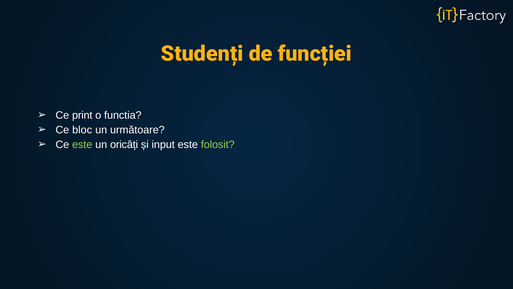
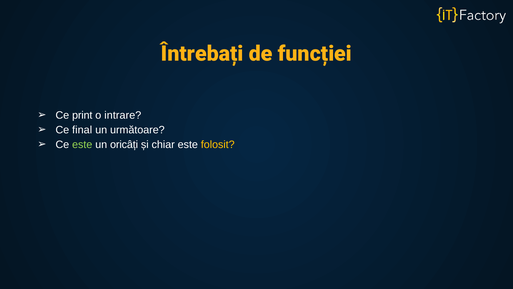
Studenți: Studenți -> Întrebați (202, 54)
functia: functia -> intrare (123, 115)
bloc: bloc -> final (82, 130)
input: input -> chiar (163, 144)
folosit colour: light green -> yellow (218, 144)
